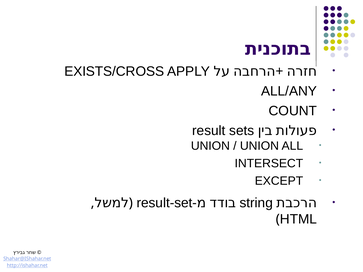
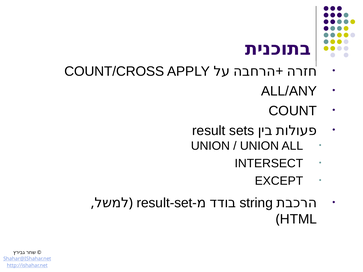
EXISTS/CROSS: EXISTS/CROSS -> COUNT/CROSS (114, 71)
